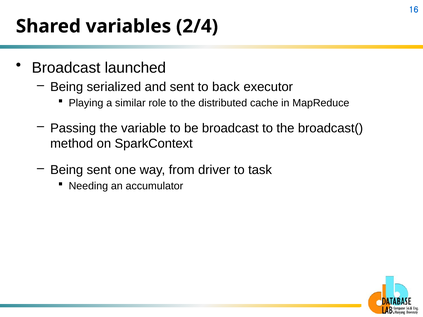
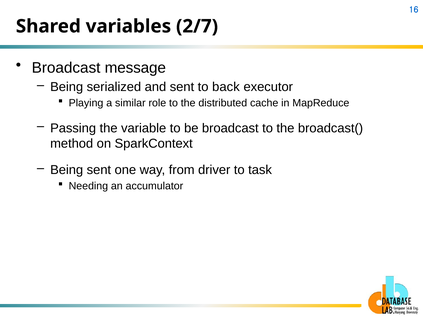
2/4: 2/4 -> 2/7 (197, 26)
launched: launched -> message (135, 68)
